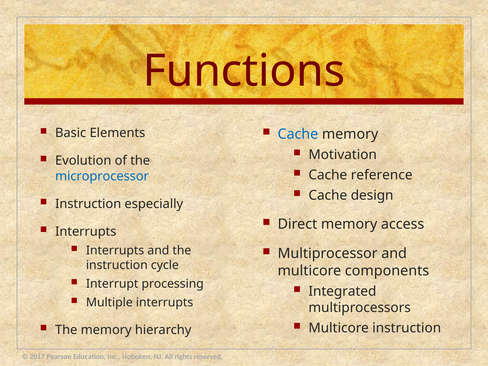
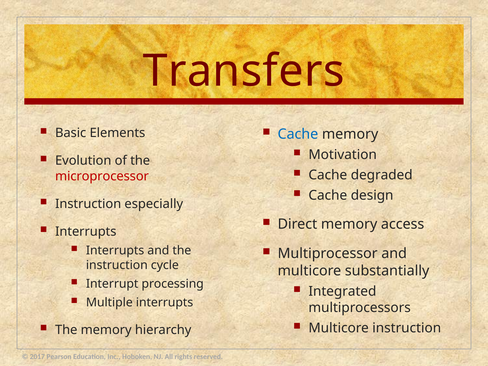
Functions: Functions -> Transfers (244, 71)
reference: reference -> degraded (382, 175)
microprocessor colour: blue -> red (102, 176)
components: components -> substantially (387, 271)
